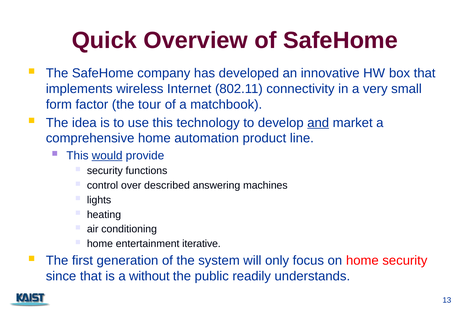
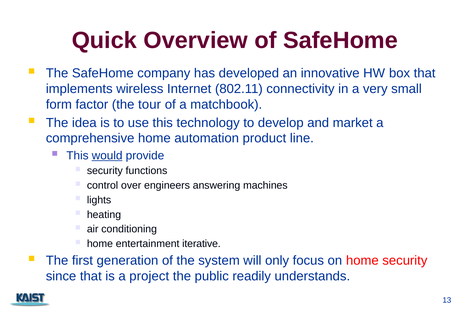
and underline: present -> none (318, 123)
described: described -> engineers (167, 186)
without: without -> project (149, 277)
